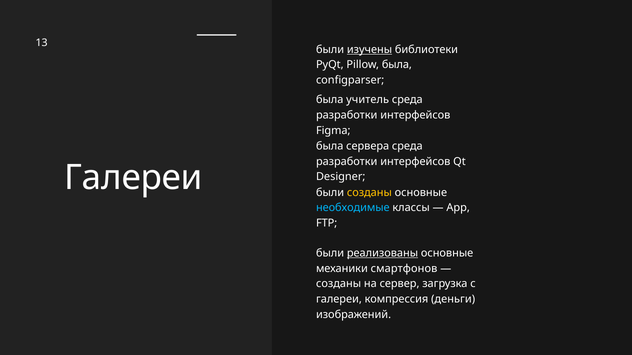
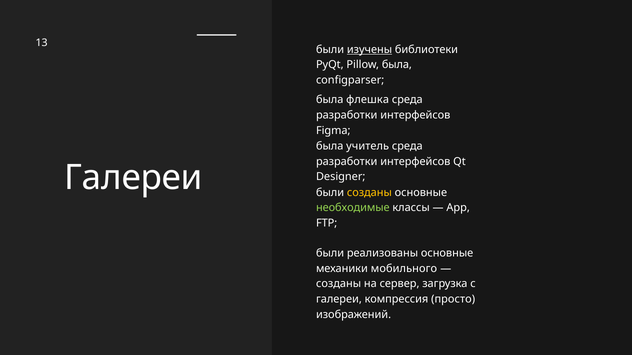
учитель: учитель -> флешка (368, 100)
сервера: сервера -> учитель (368, 146)
необходимые colour: light blue -> light green (353, 208)
реализованы underline: present -> none (383, 253)
смартфонов: смартфонов -> мобильного (404, 269)
деньги: деньги -> просто (453, 300)
